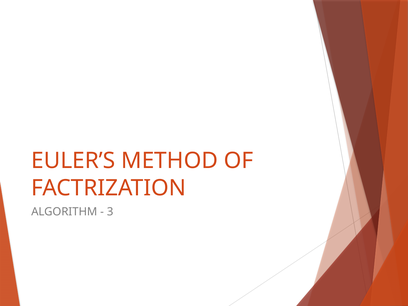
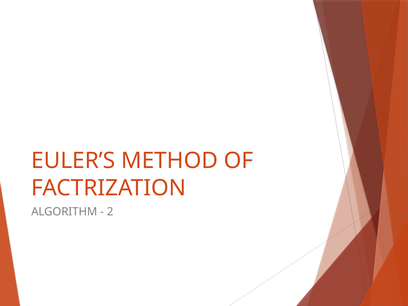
3: 3 -> 2 (110, 212)
